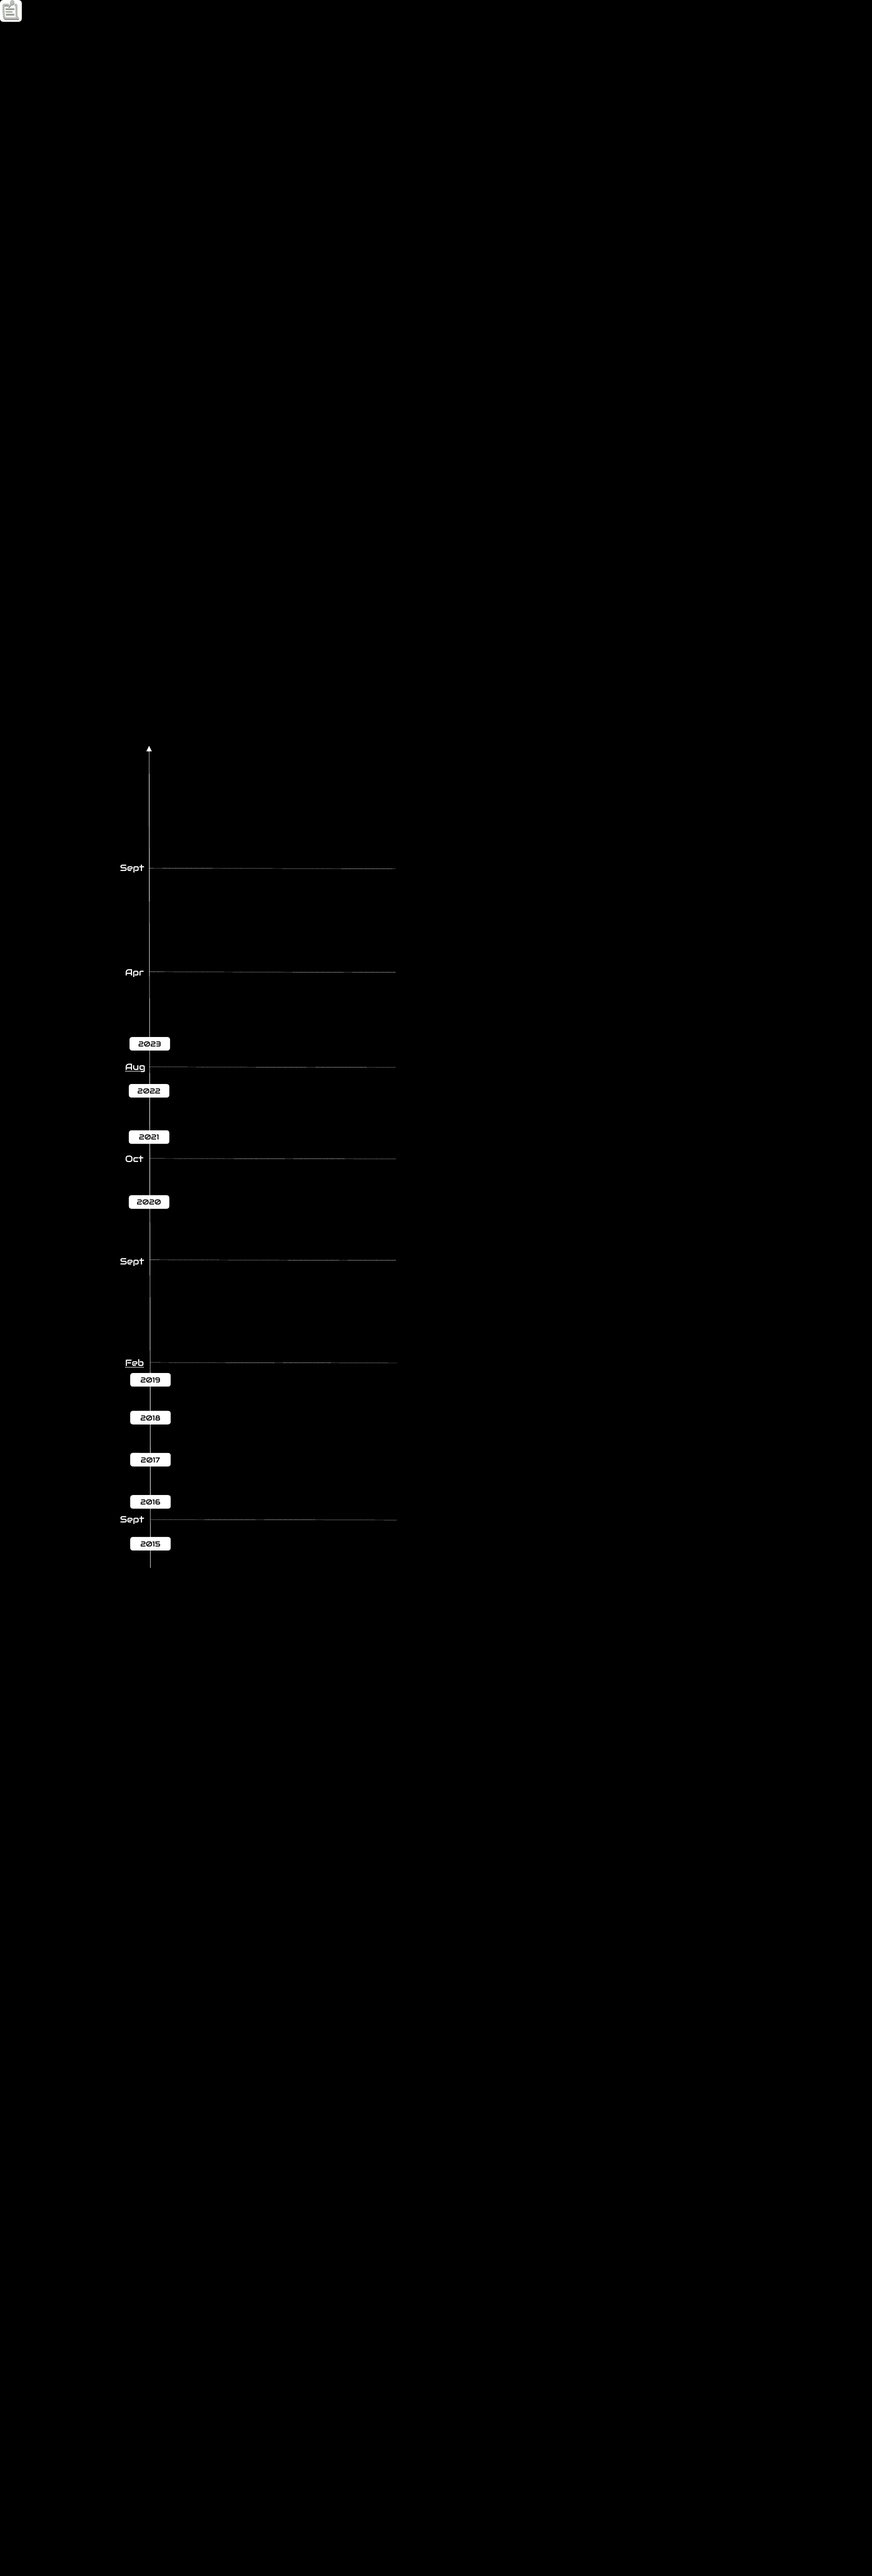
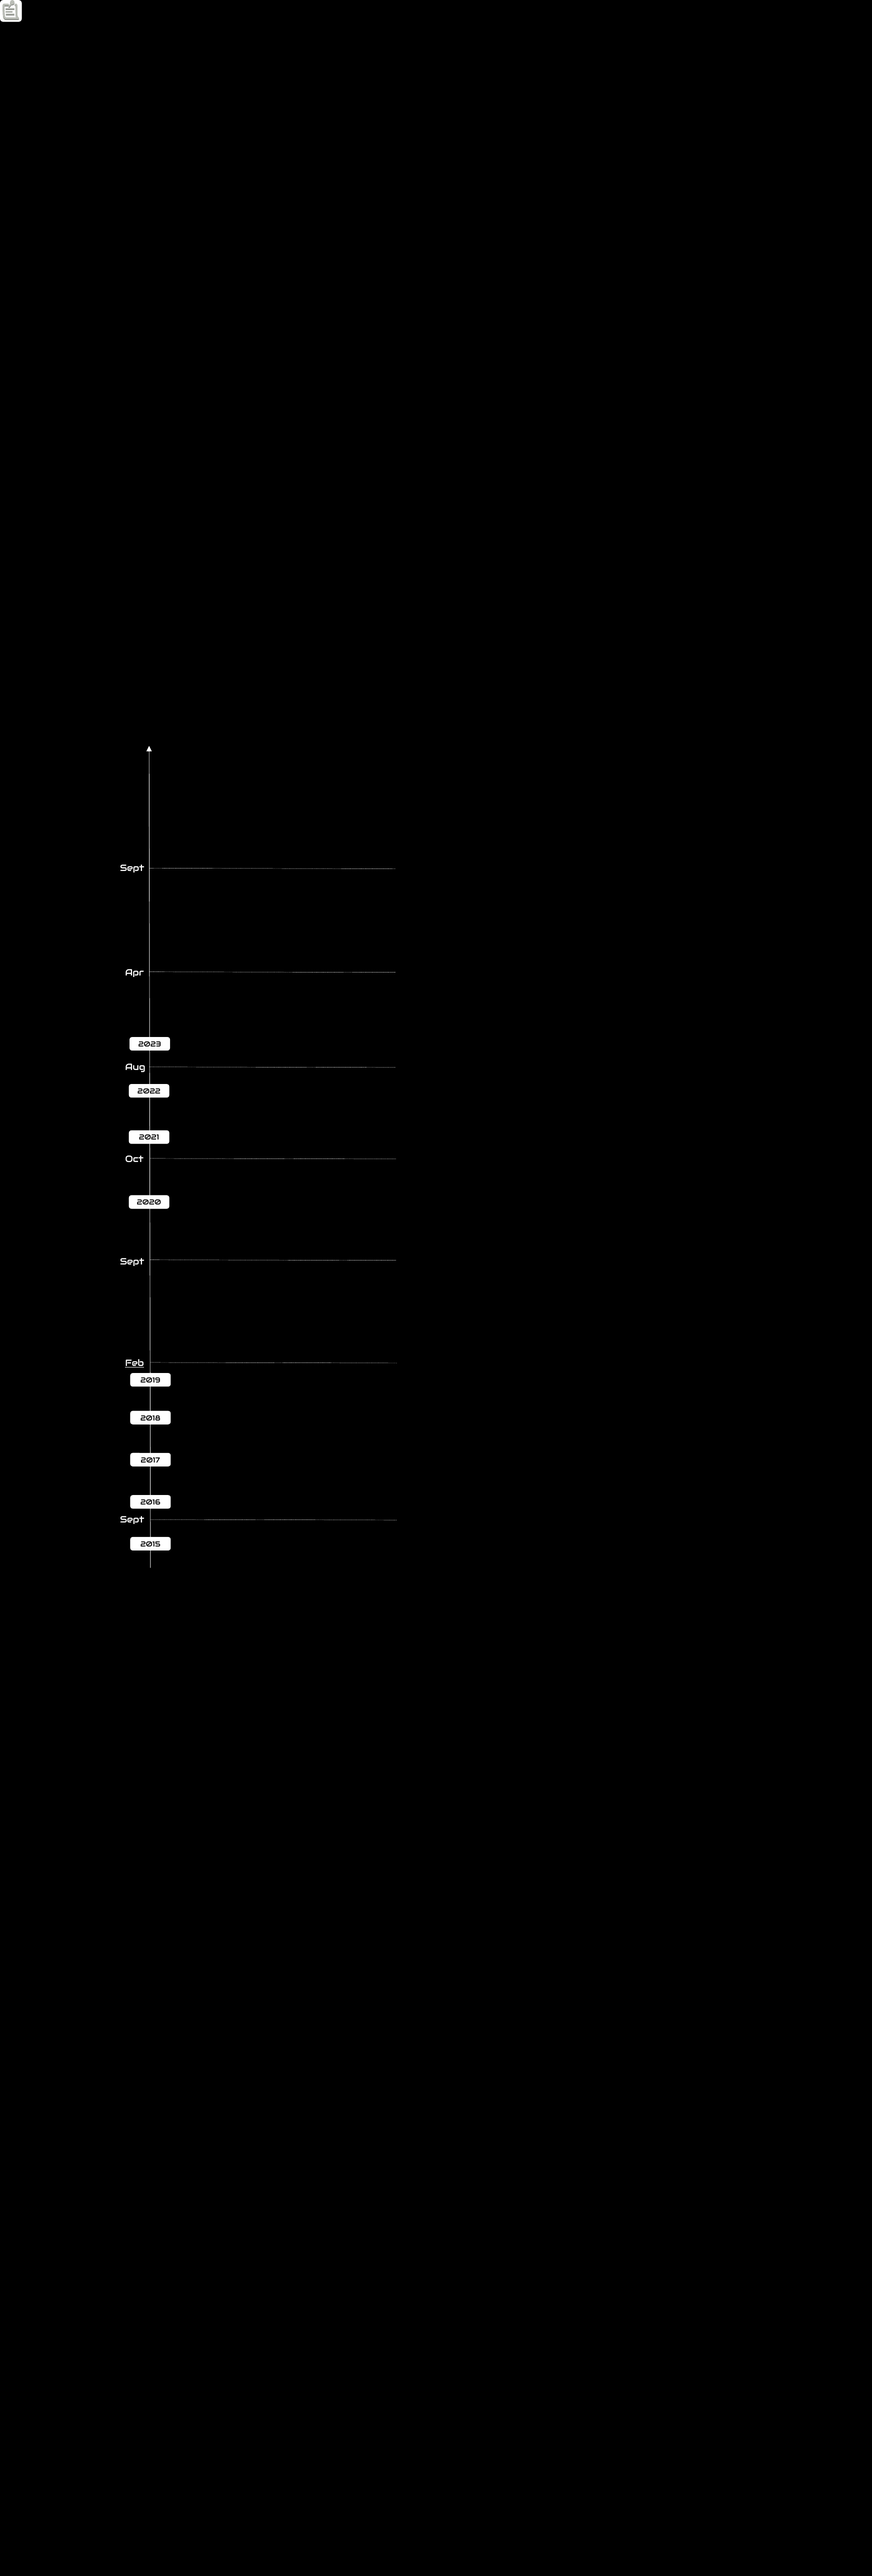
Aug underline: present -> none (135, 1067)
